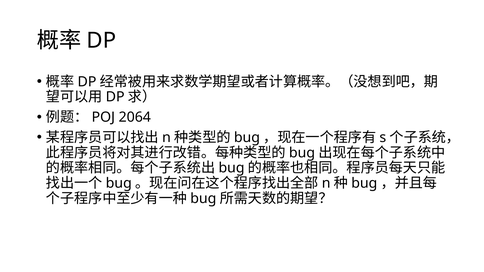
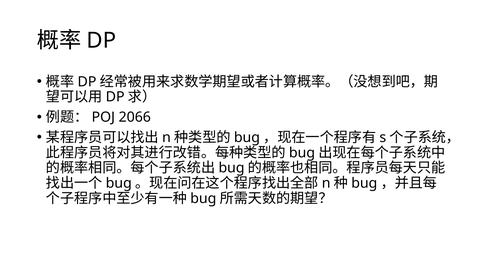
2064: 2064 -> 2066 (135, 117)
